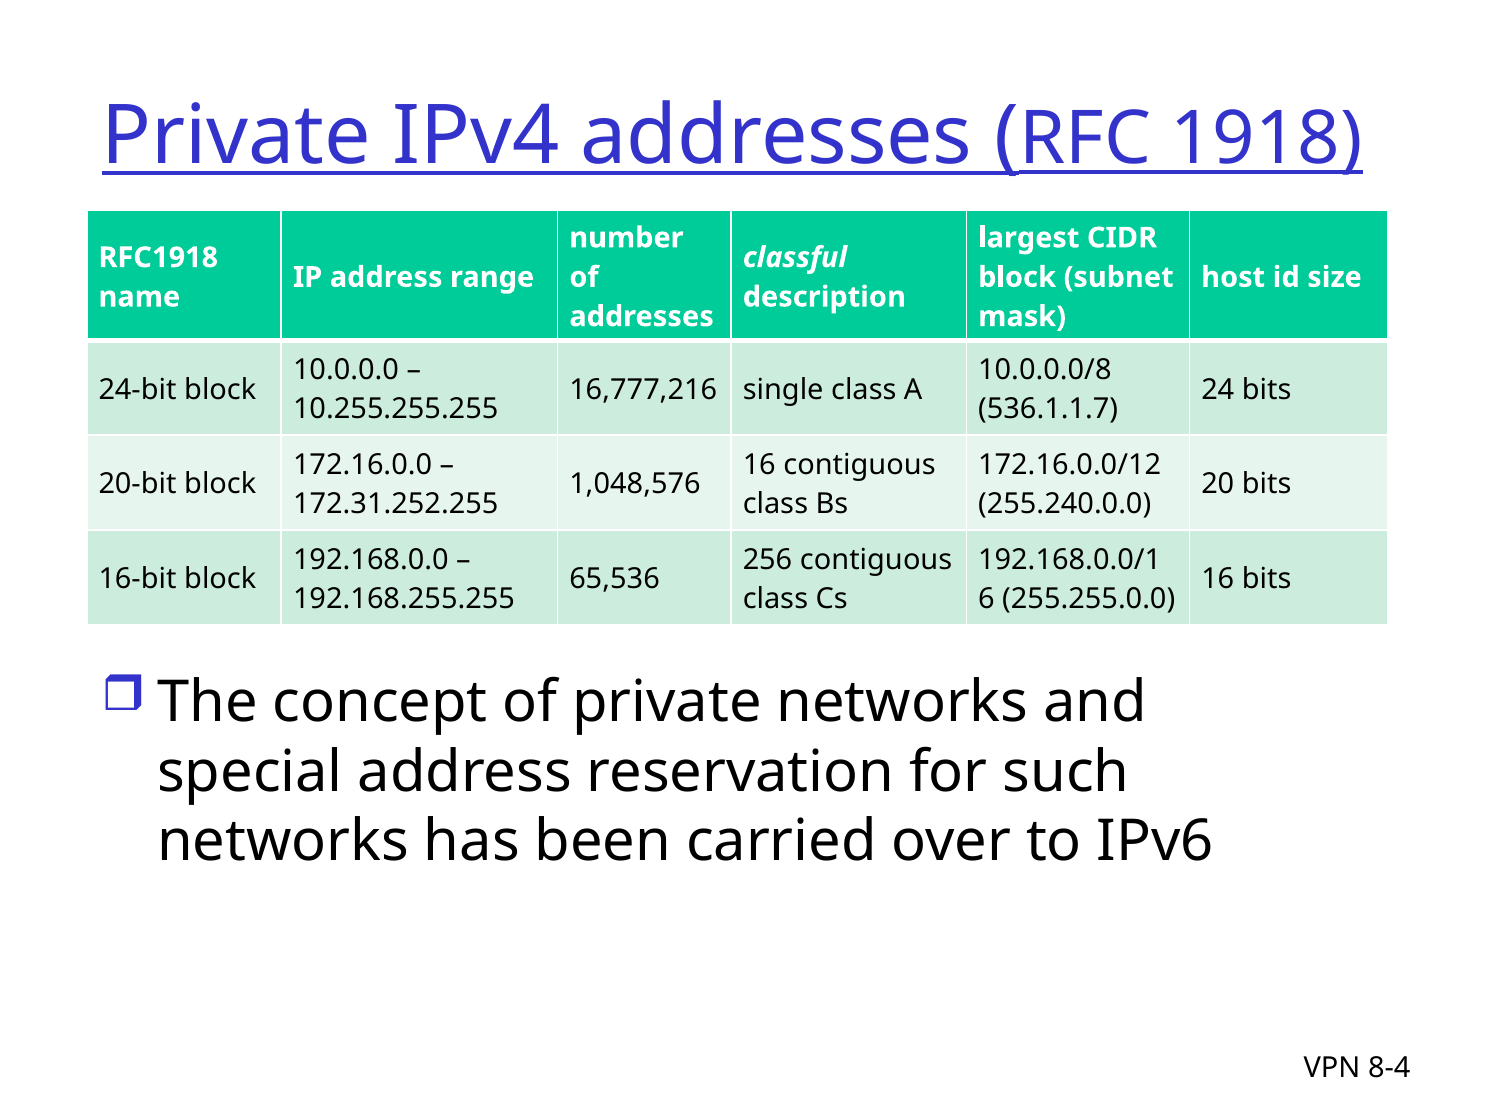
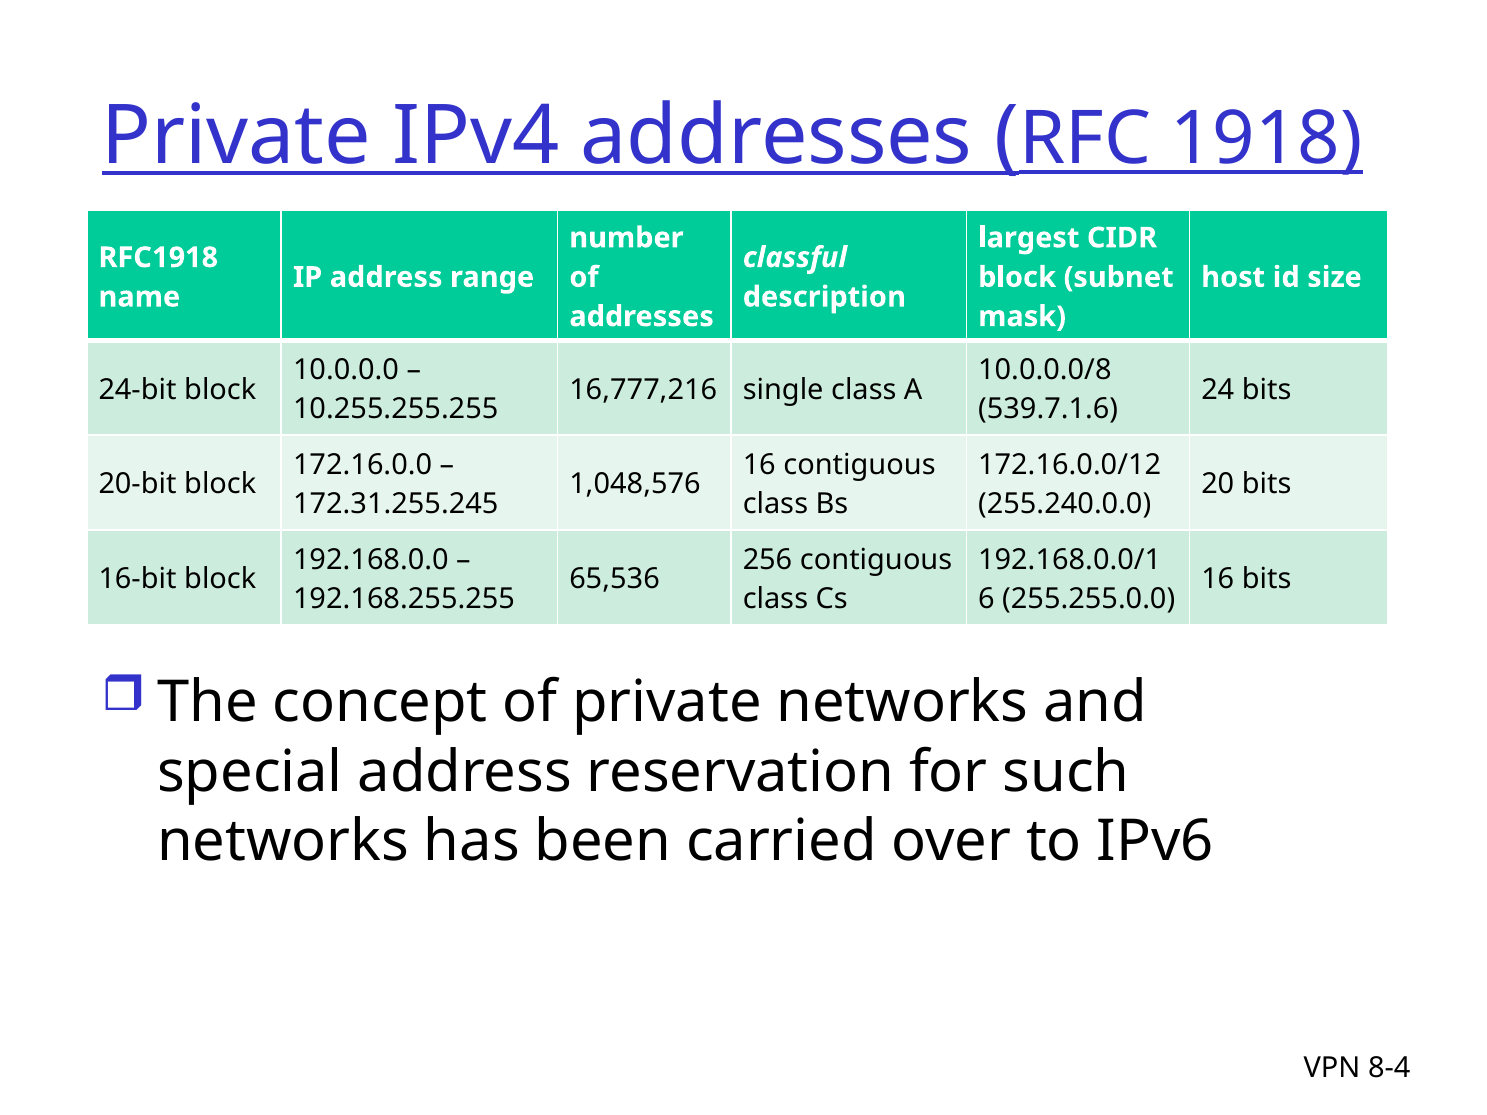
536.1.1.7: 536.1.1.7 -> 539.7.1.6 (1048, 409)
172.31.252.255: 172.31.252.255 -> 172.31.255.245 (396, 504)
